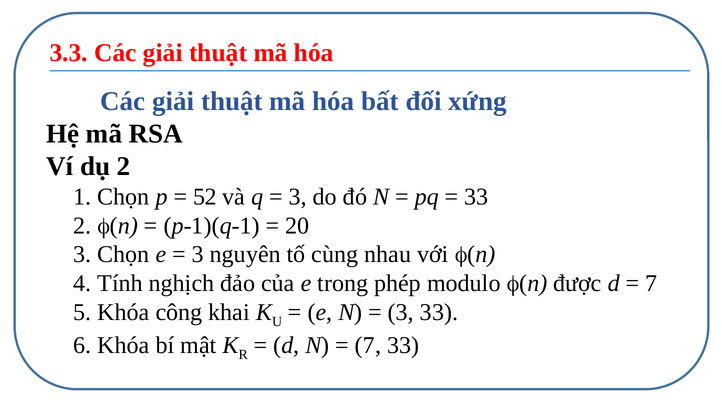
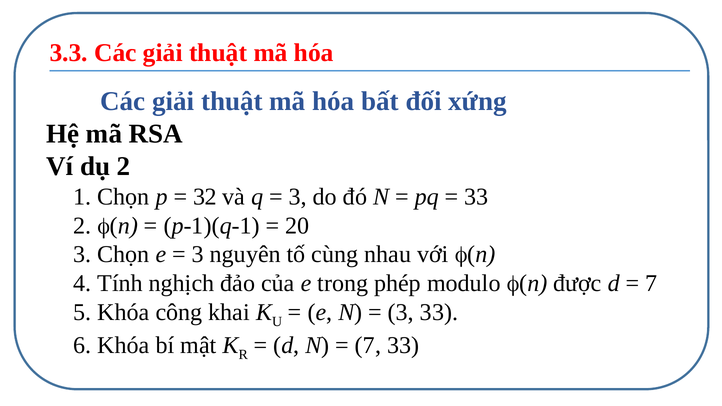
52: 52 -> 32 (205, 197)
